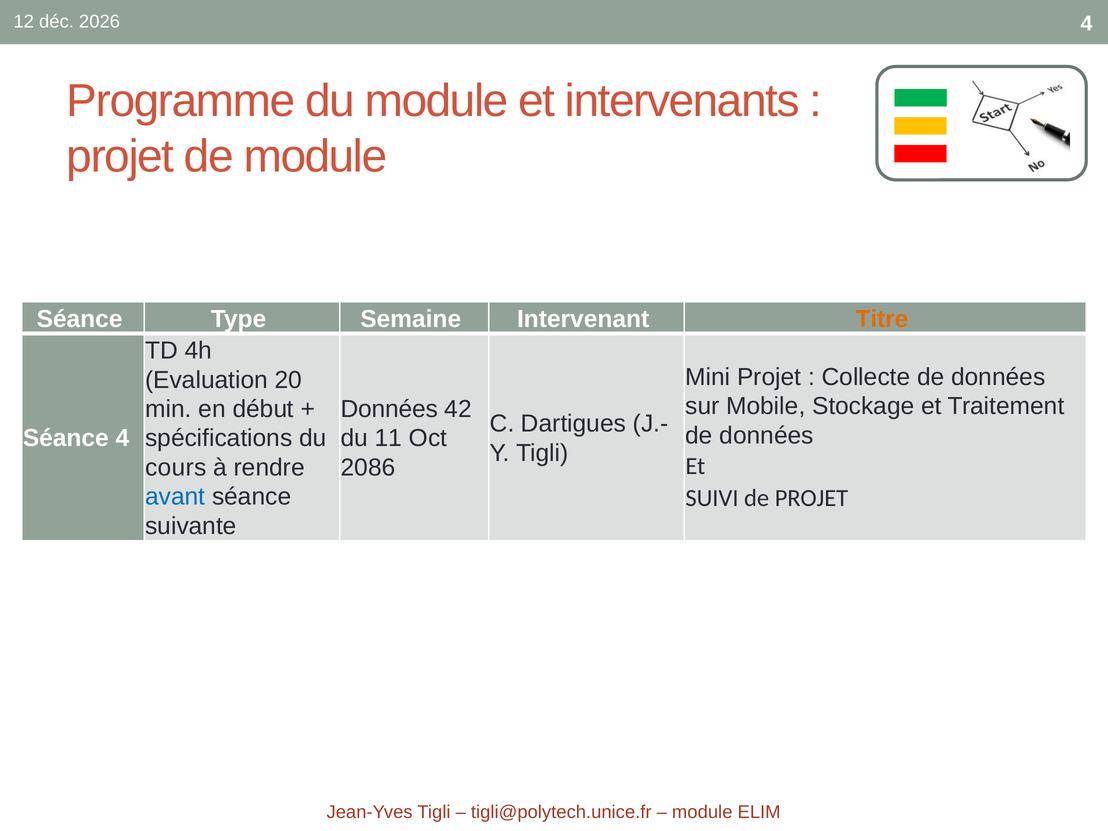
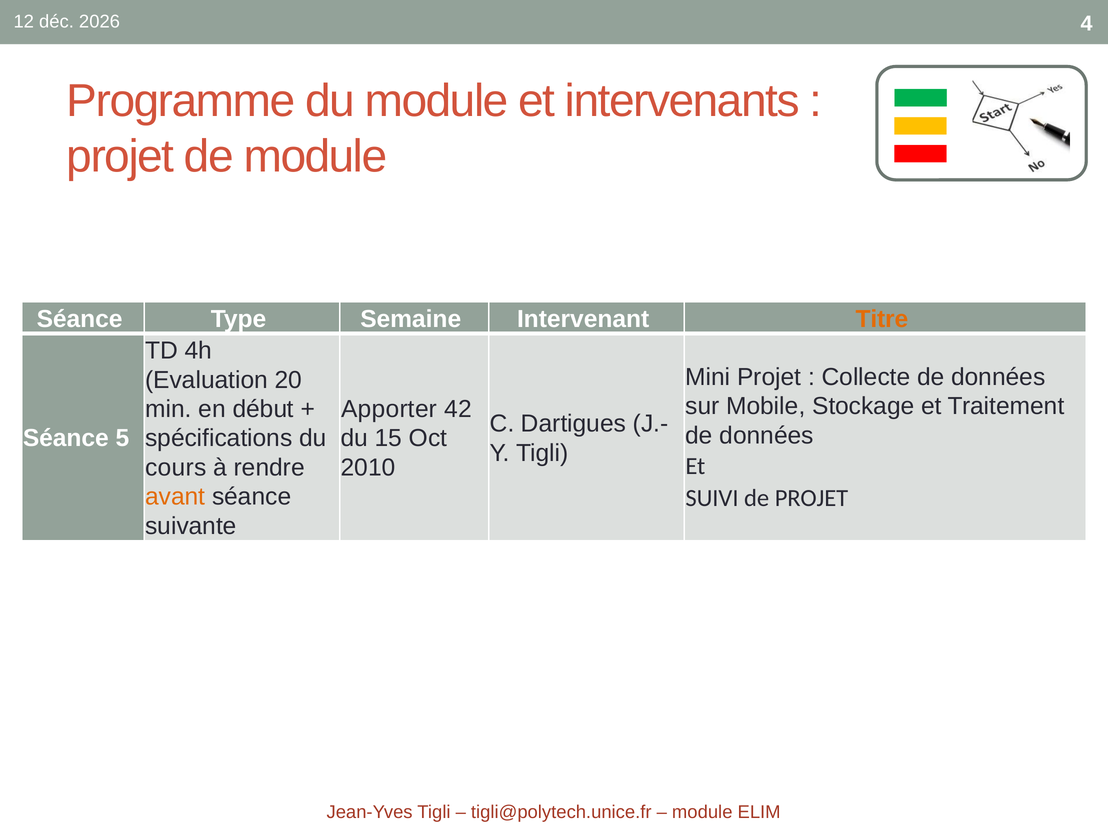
Données: Données -> Apporter (389, 409)
Séance 4: 4 -> 5 (122, 438)
11: 11 -> 15 (388, 438)
2086: 2086 -> 2010 (368, 468)
avant colour: blue -> orange (175, 497)
